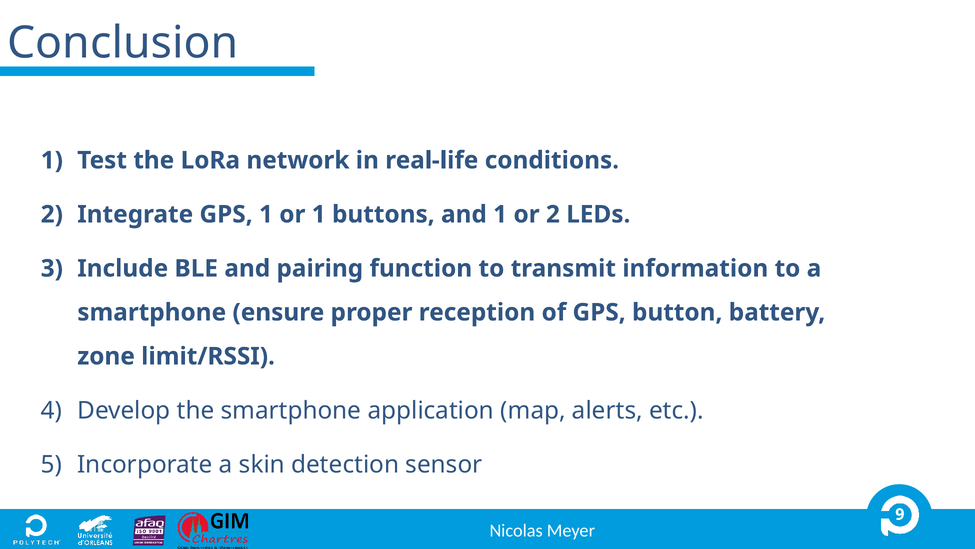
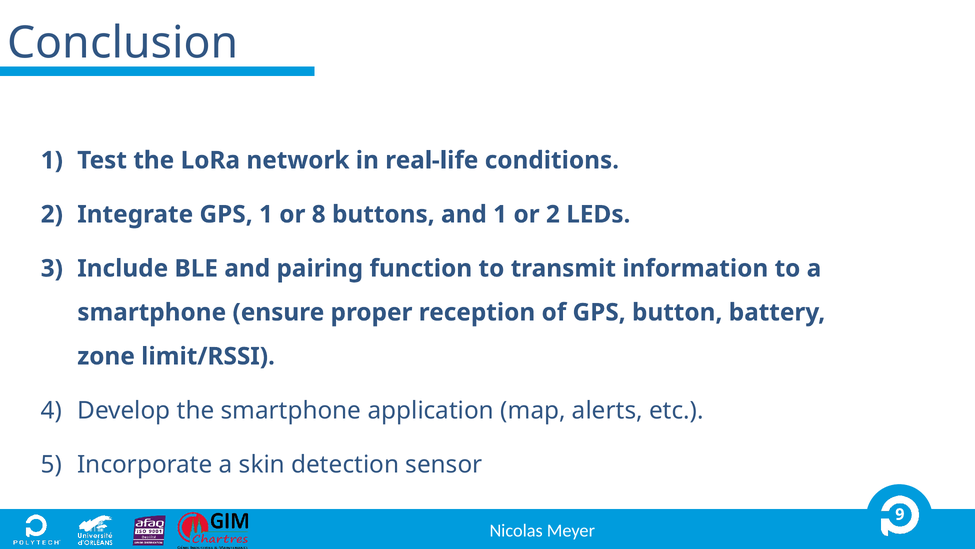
or 1: 1 -> 8 (319, 214)
